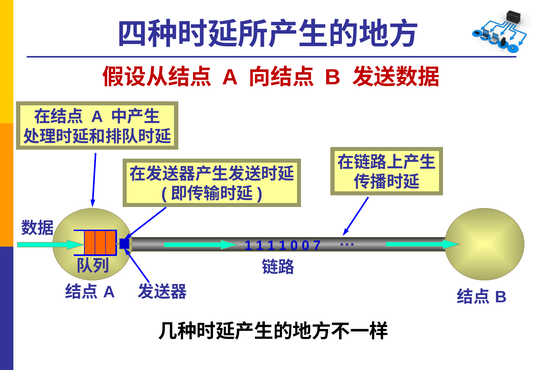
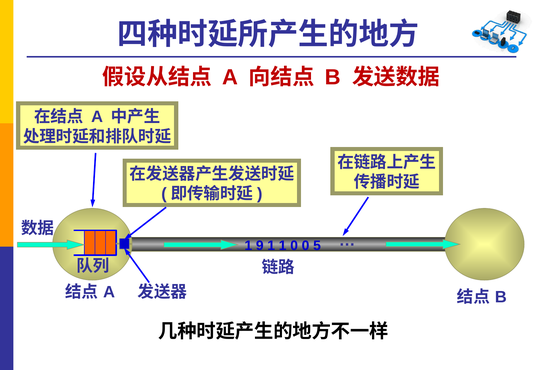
1: 1 -> 9 (260, 246)
7: 7 -> 5 (317, 246)
